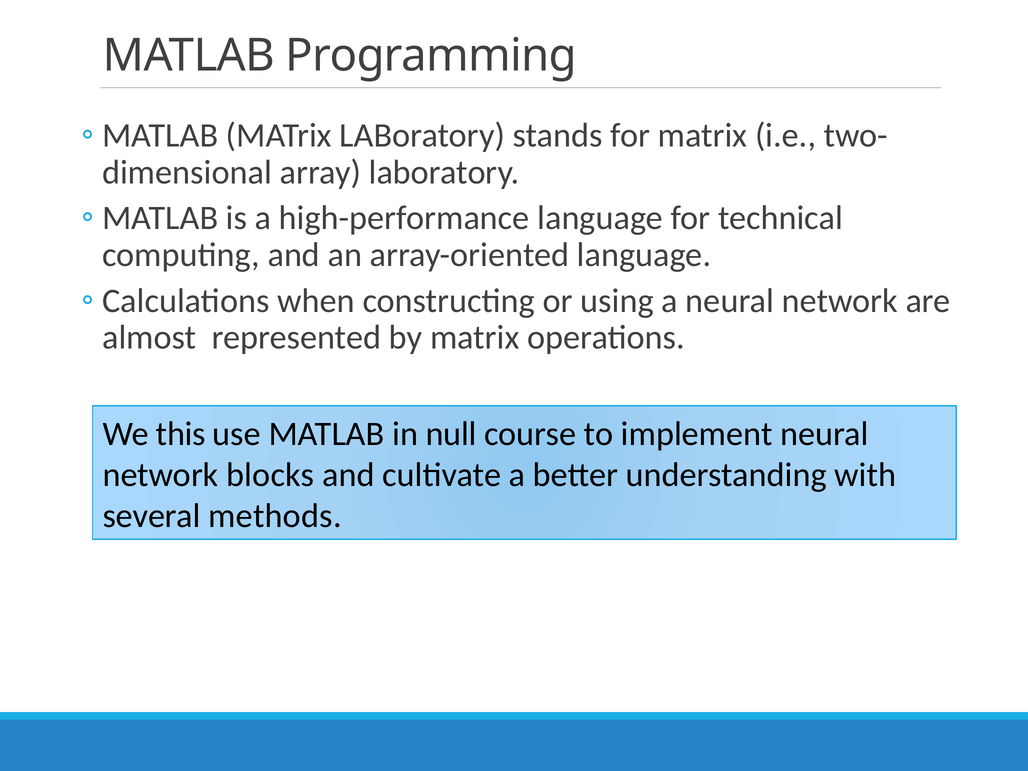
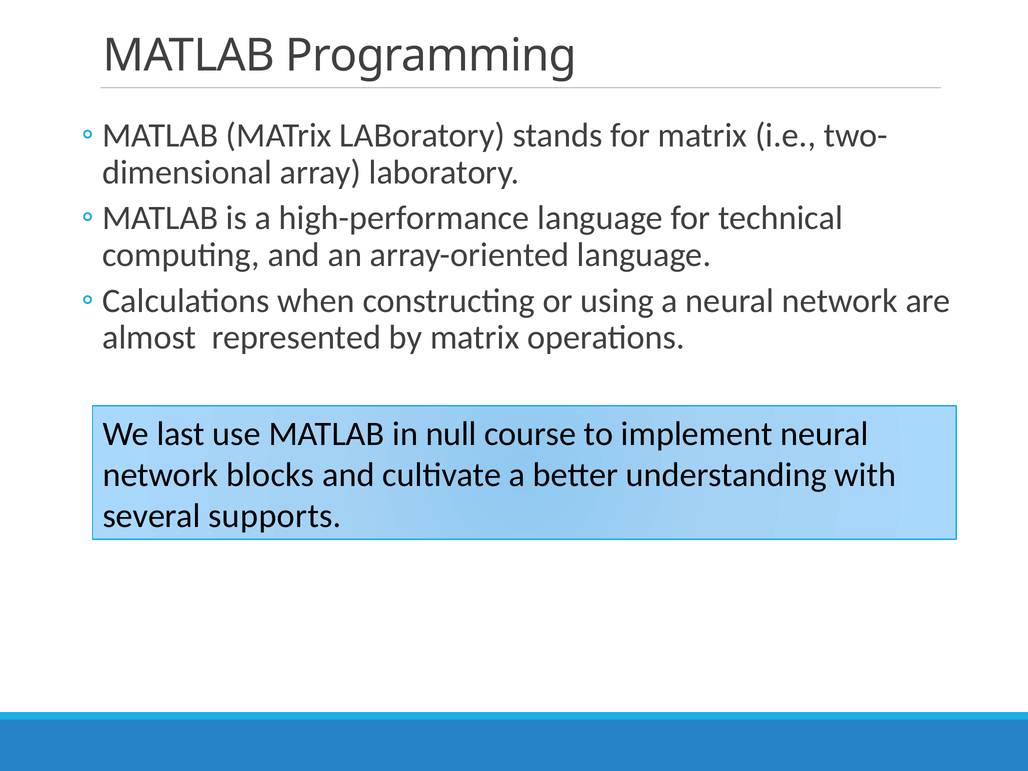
this: this -> last (181, 434)
methods: methods -> supports (275, 516)
